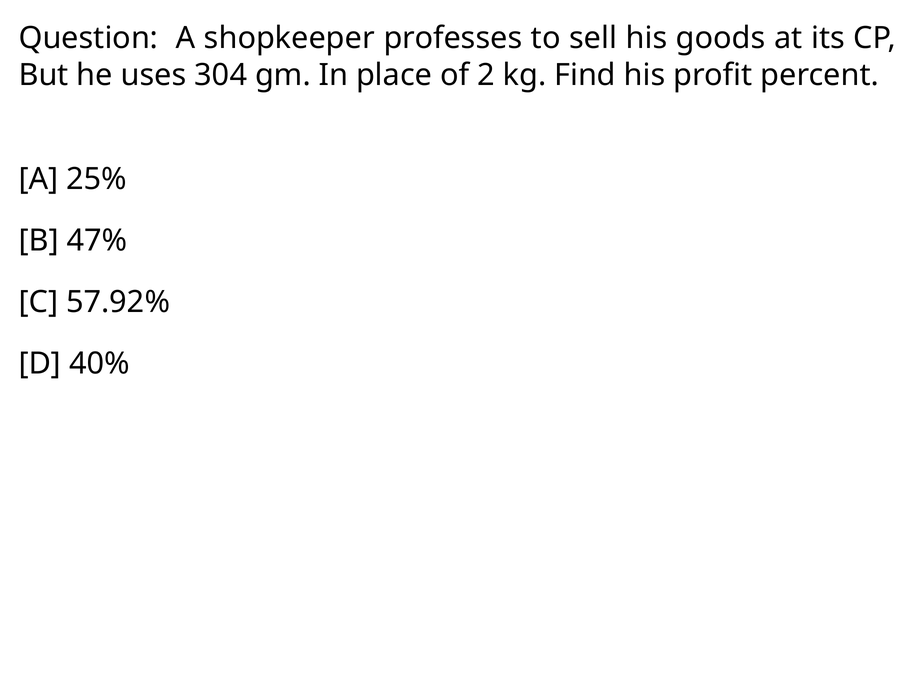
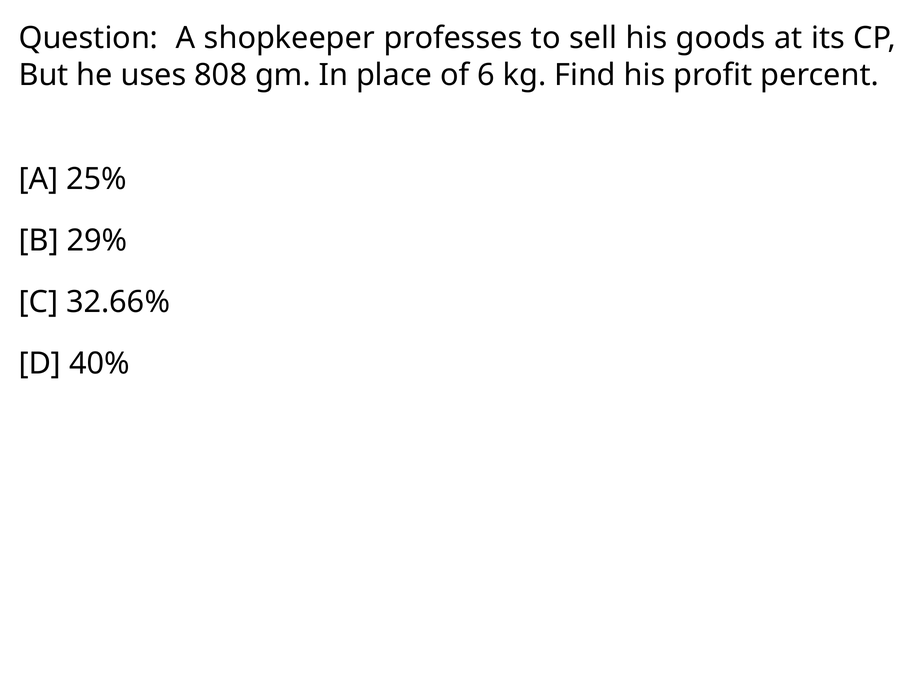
304: 304 -> 808 (221, 75)
2: 2 -> 6 (486, 75)
47%: 47% -> 29% (97, 241)
57.92%: 57.92% -> 32.66% (118, 302)
